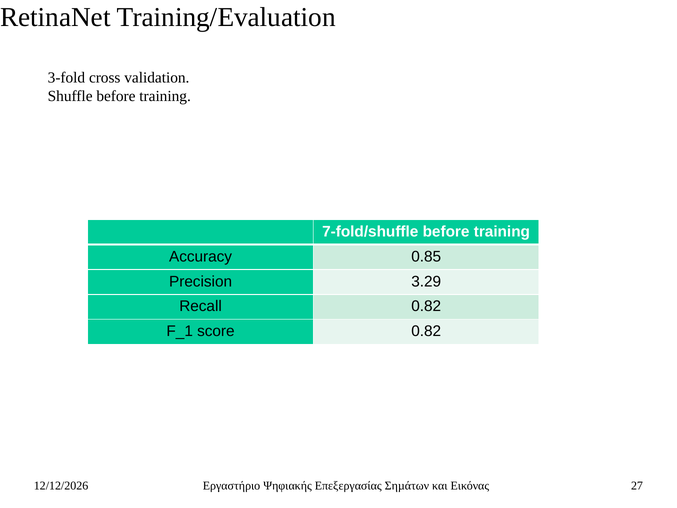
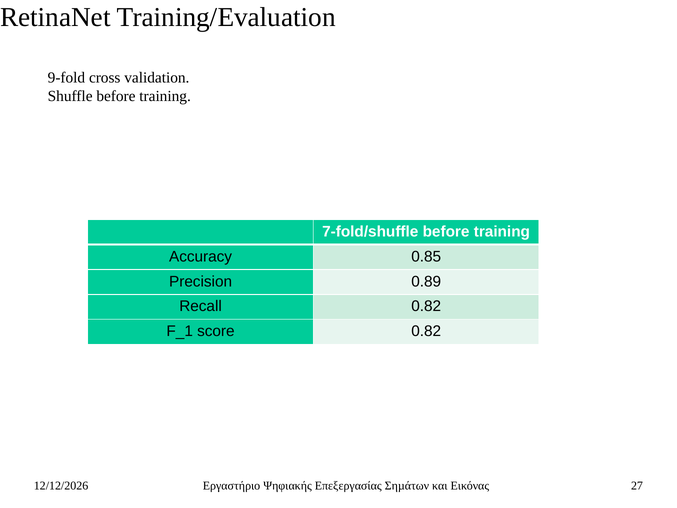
3-fold: 3-fold -> 9-fold (66, 78)
3.29: 3.29 -> 0.89 (426, 281)
